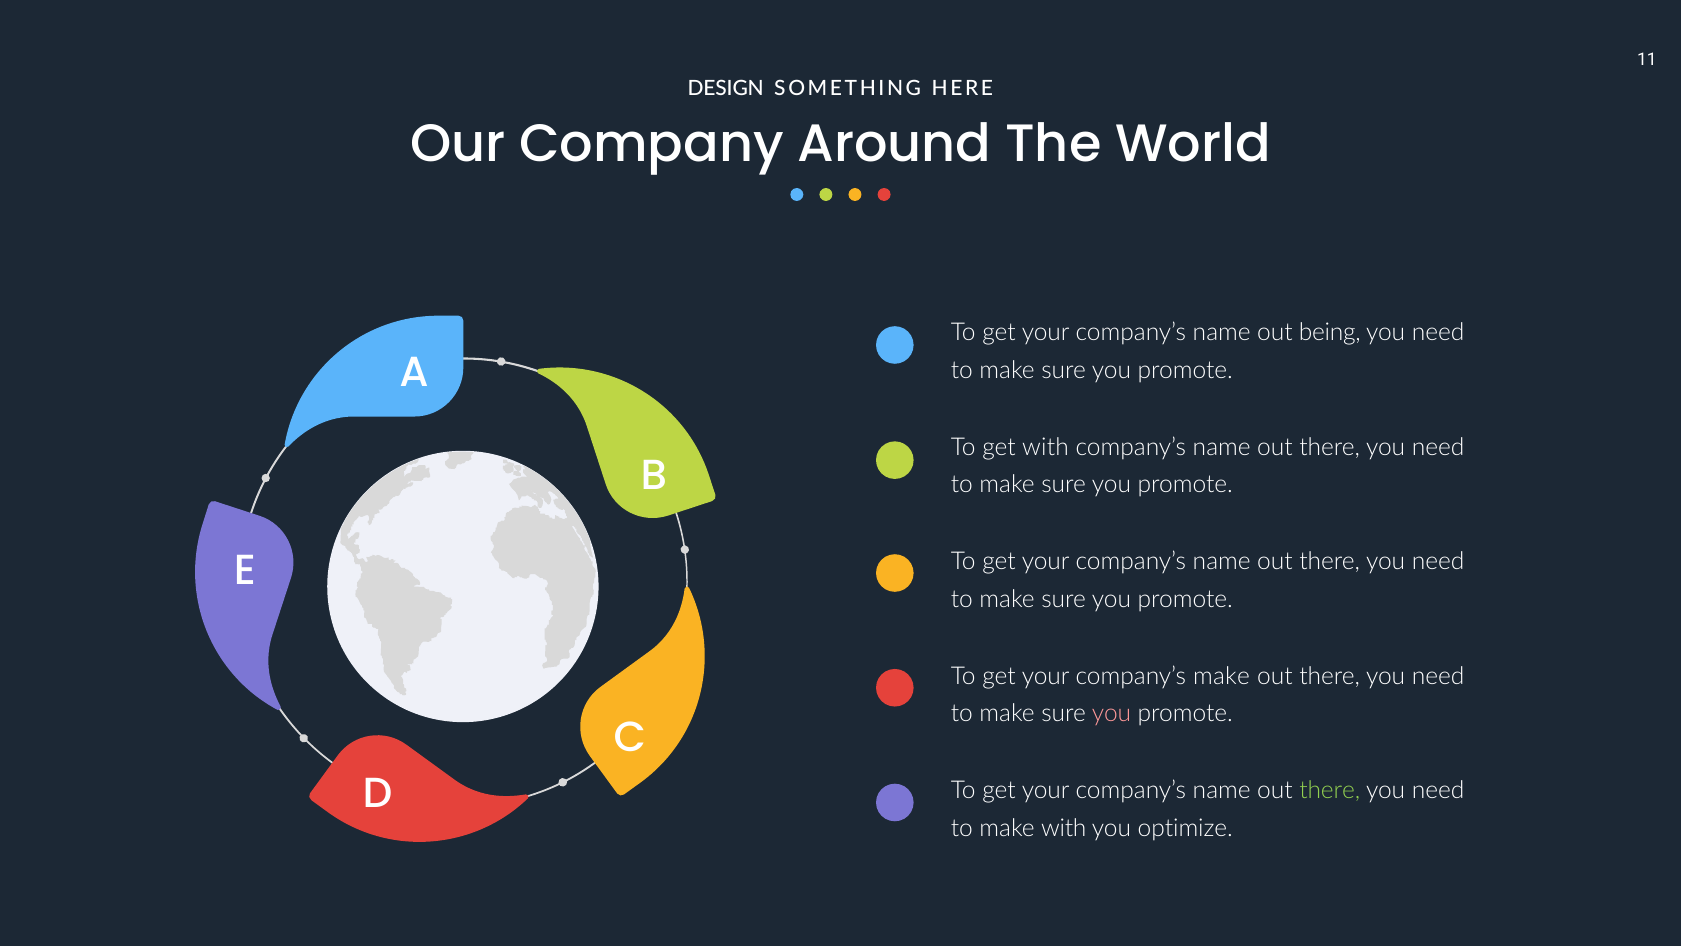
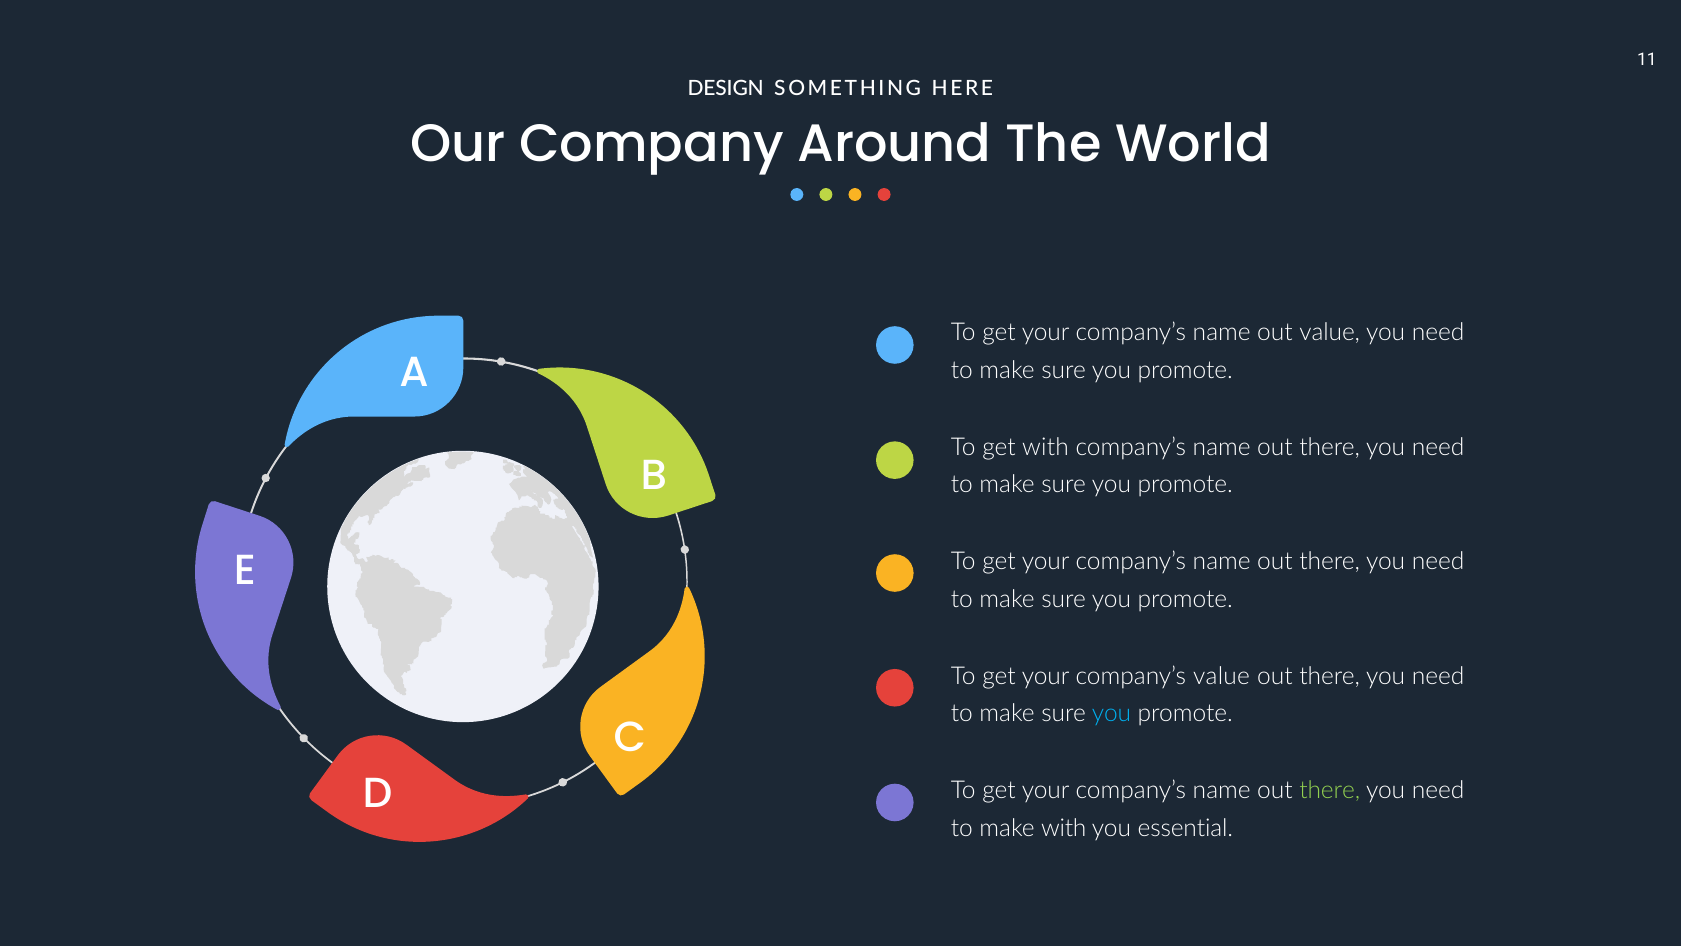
out being: being -> value (1330, 332)
company’s make: make -> value (1222, 676)
you colour: pink -> light blue (1112, 714)
optimize: optimize -> essential (1185, 828)
